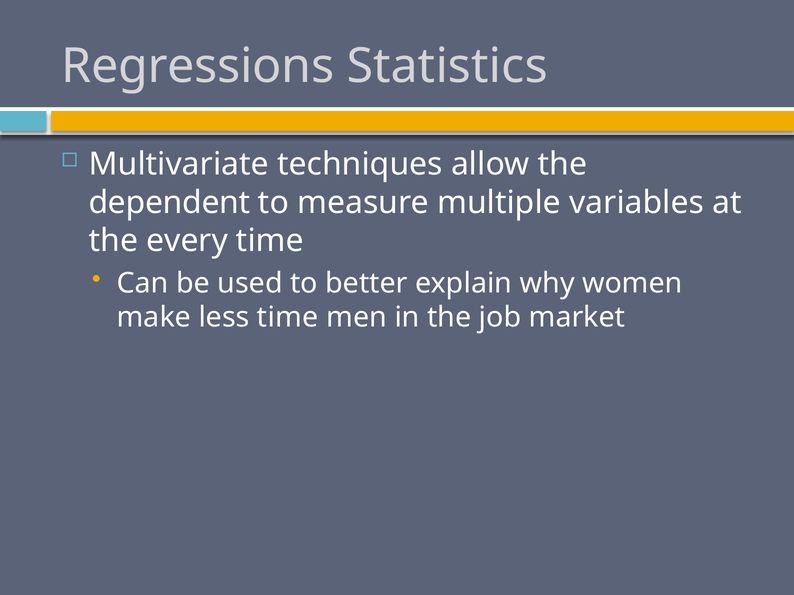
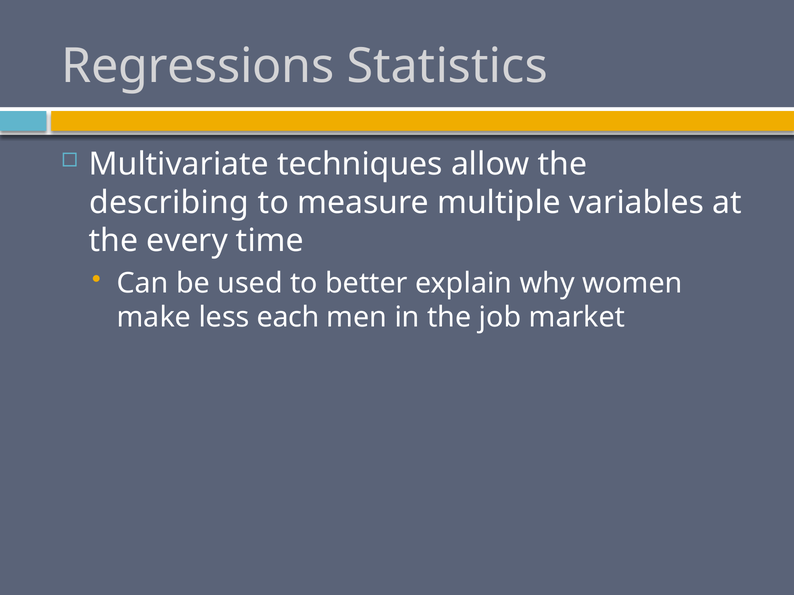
dependent: dependent -> describing (169, 203)
less time: time -> each (288, 318)
